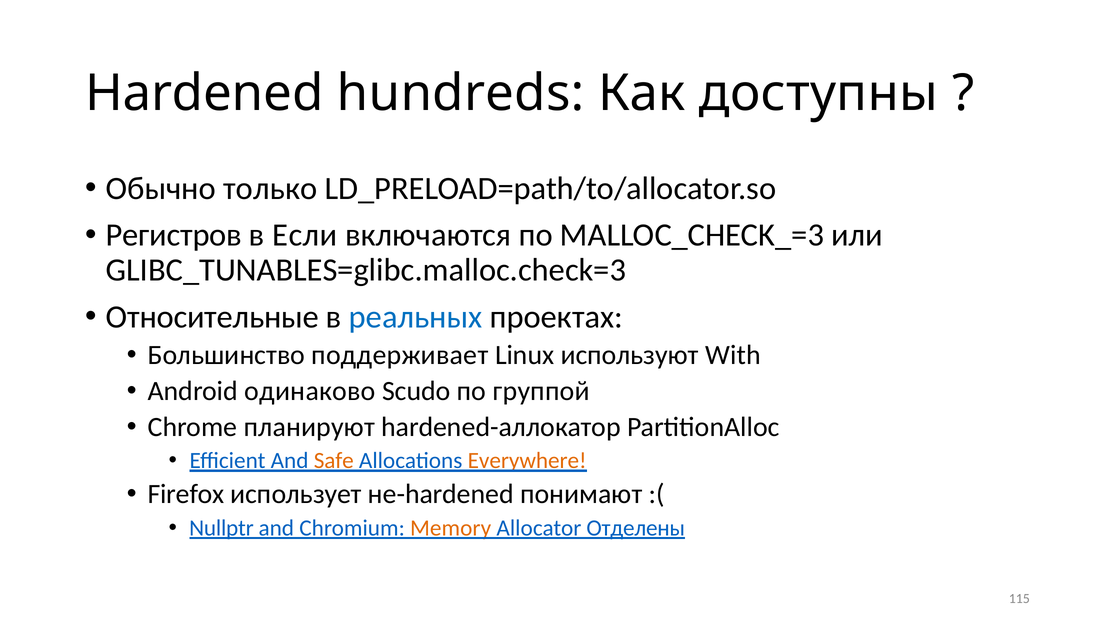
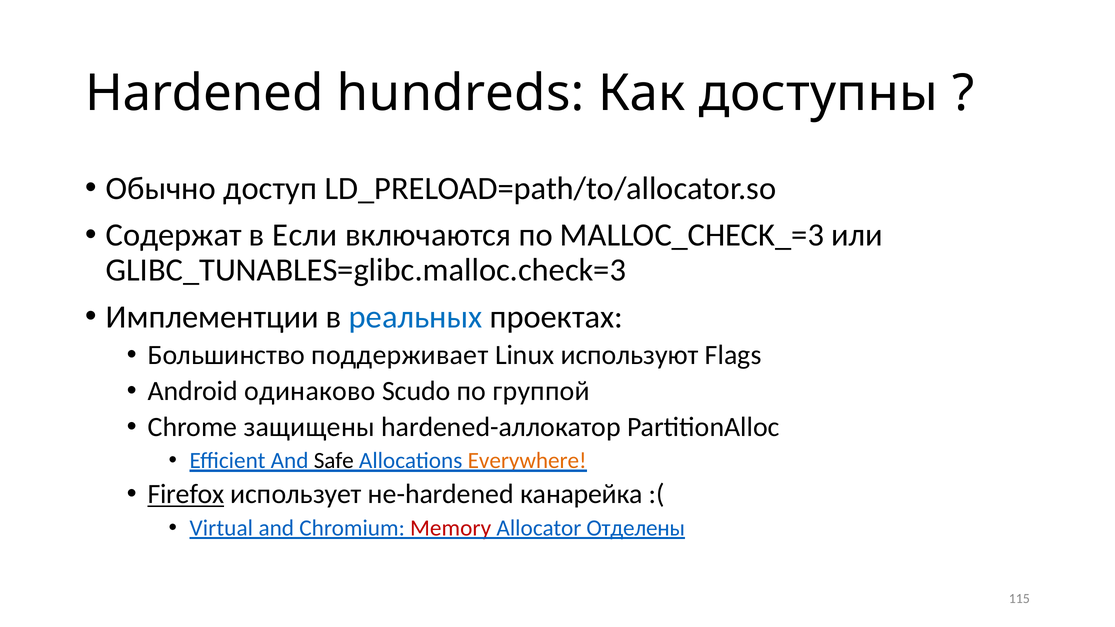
только: только -> доступ (270, 188)
Регистров: Регистров -> Содержат (174, 235)
Относительные: Относительные -> Имплементции (212, 317)
With: With -> Flags (733, 355)
планируют: планируют -> защищены (309, 427)
Safe colour: orange -> black (334, 461)
Firefox underline: none -> present (186, 494)
понимают: понимают -> канарейка (581, 494)
Nullptr: Nullptr -> Virtual (221, 528)
Memory colour: orange -> red (451, 528)
